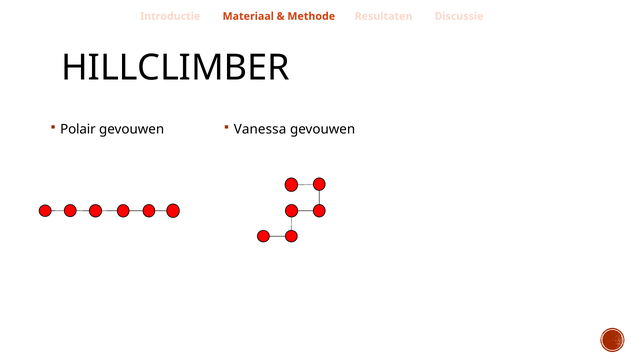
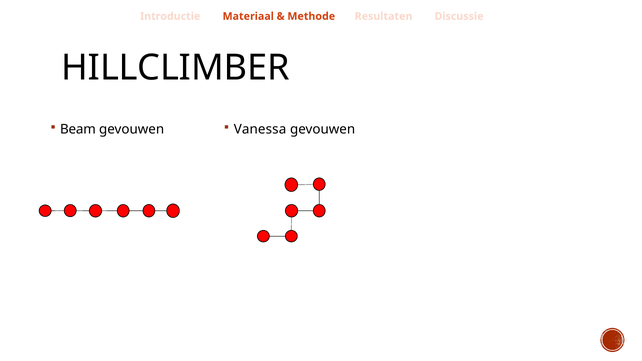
Polair: Polair -> Beam (78, 129)
